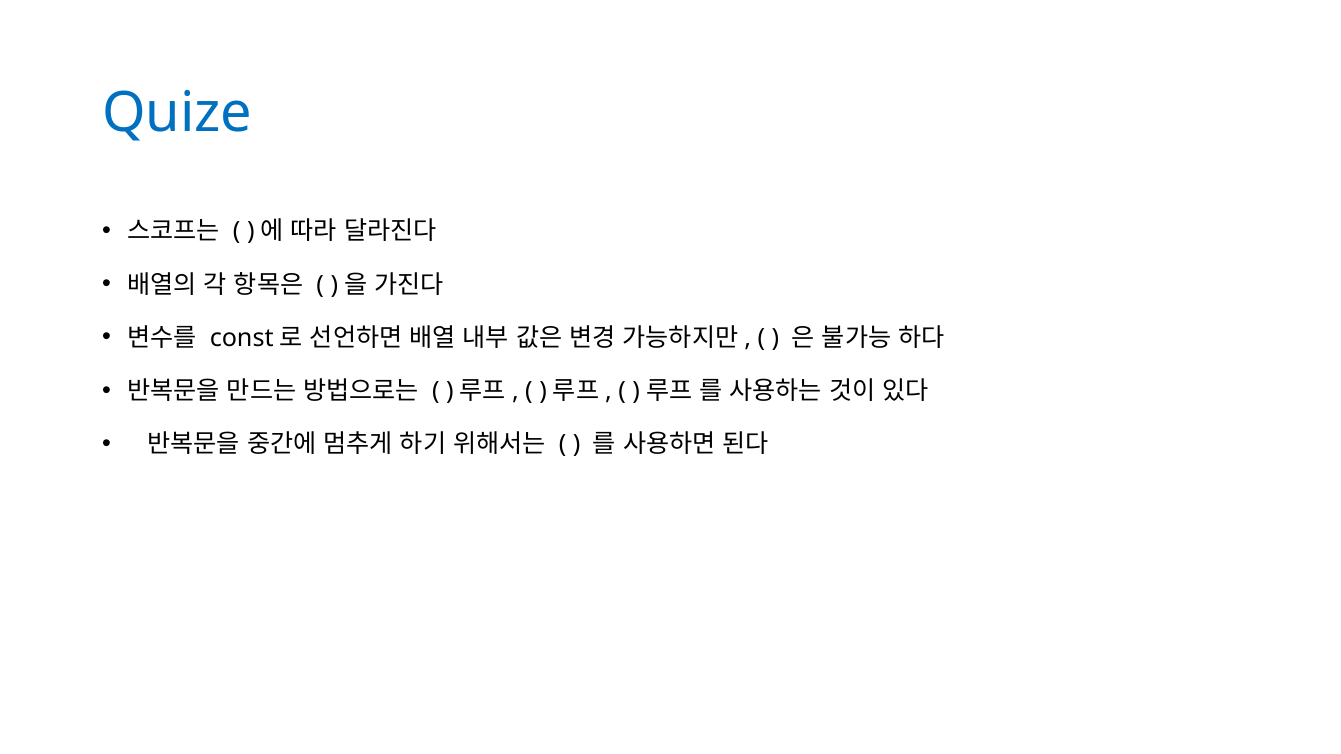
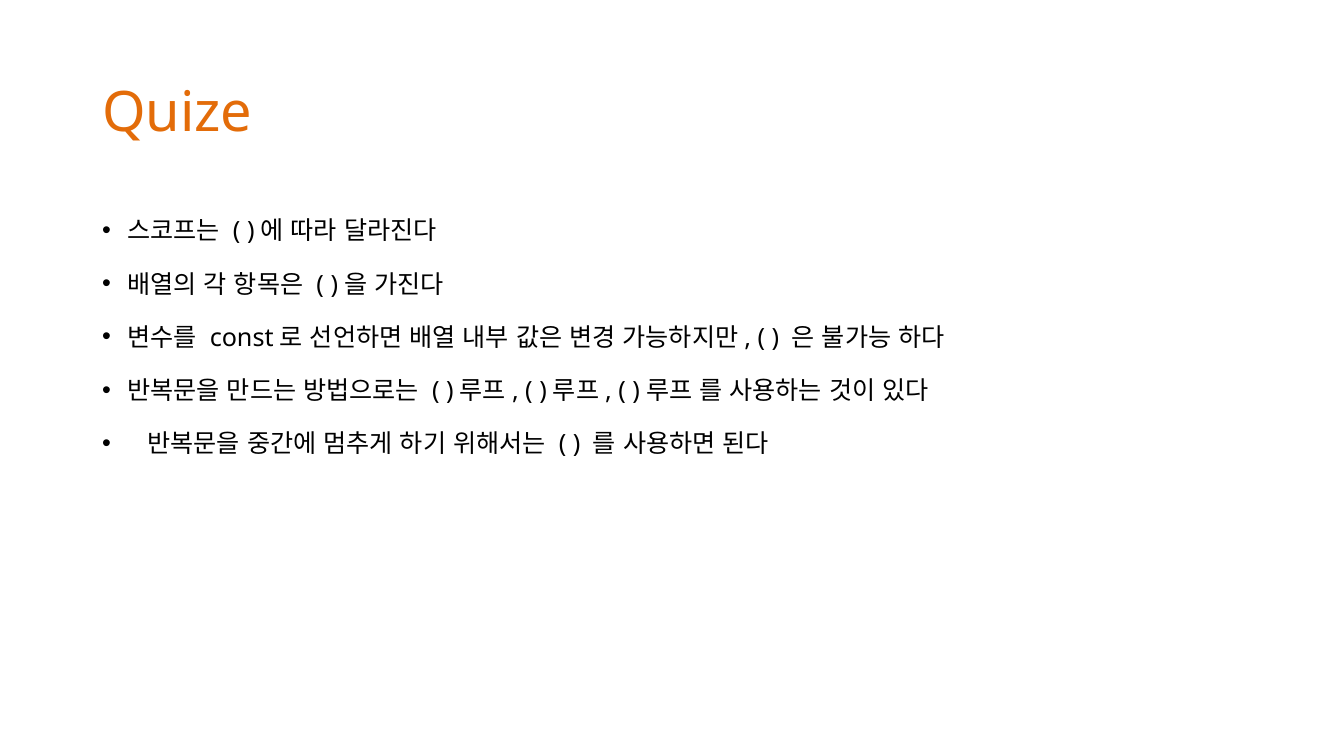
Quize colour: blue -> orange (177, 113)
